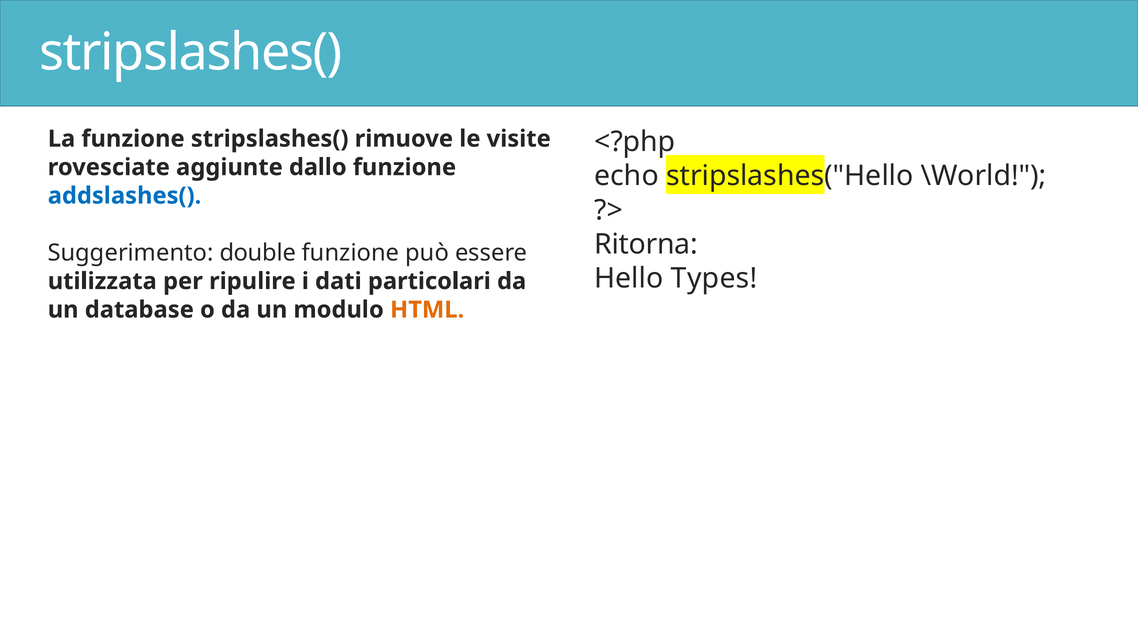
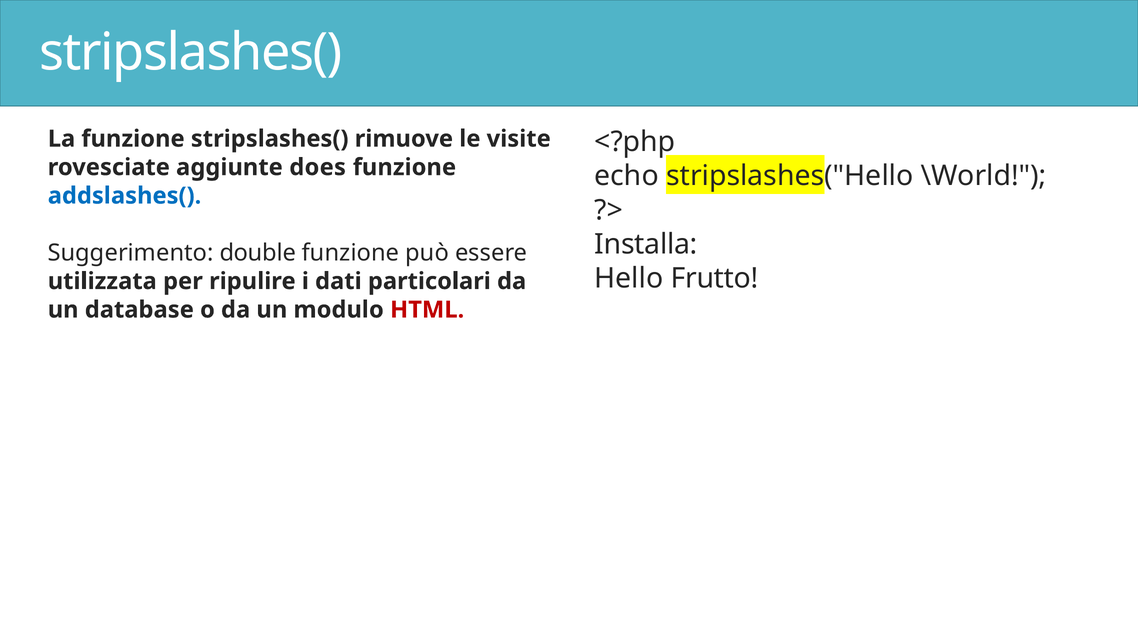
dallo: dallo -> does (318, 167)
Ritorna: Ritorna -> Installa (646, 244)
Types: Types -> Frutto (715, 279)
HTML colour: orange -> red (427, 310)
